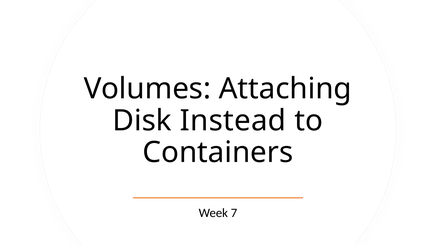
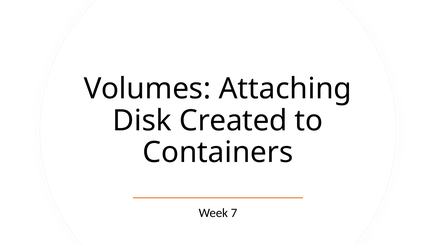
Instead: Instead -> Created (233, 121)
